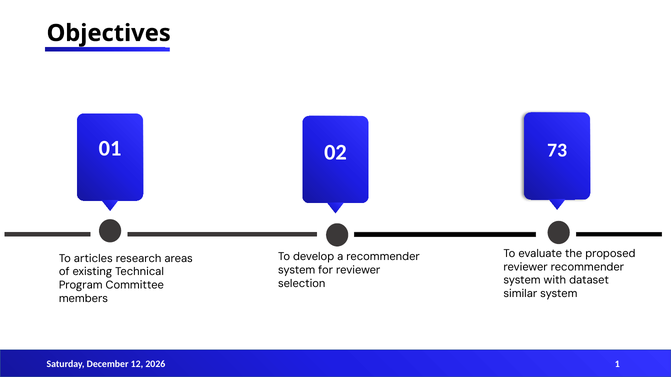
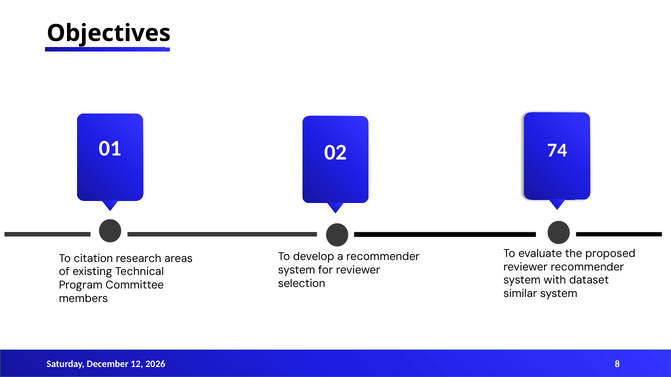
73: 73 -> 74 (557, 150)
articles: articles -> citation (93, 259)
1: 1 -> 8 (617, 364)
